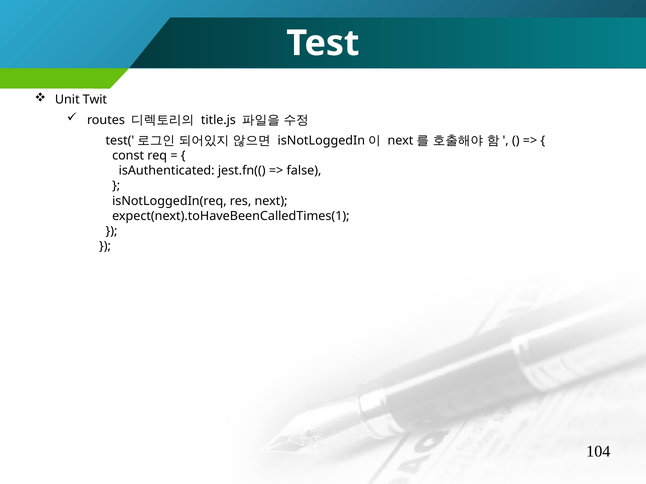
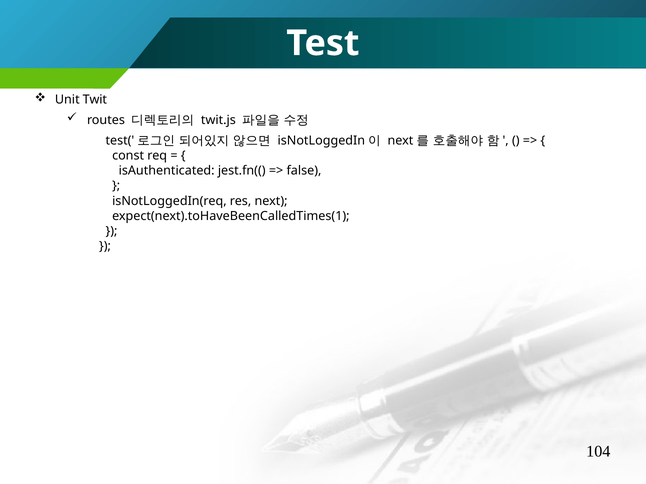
title.js: title.js -> twit.js (218, 120)
